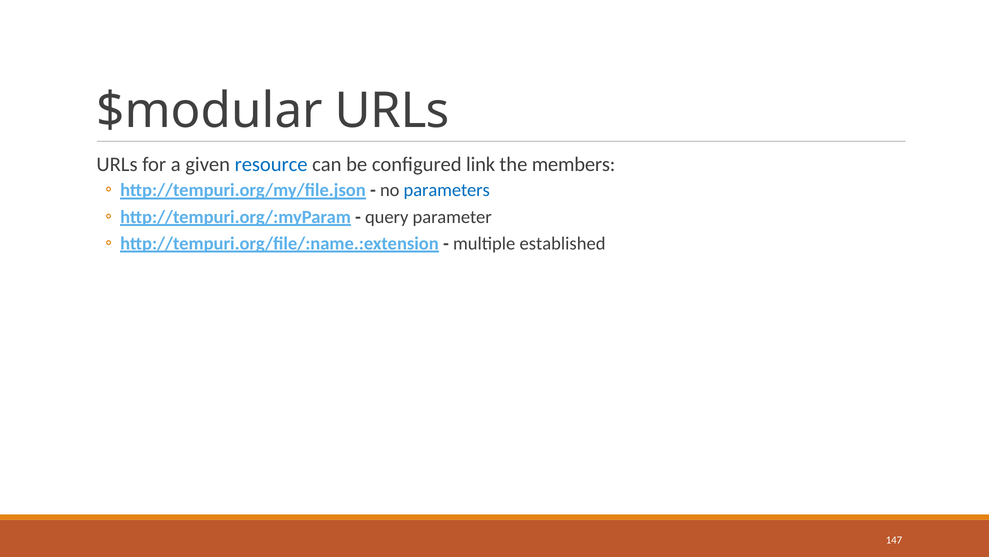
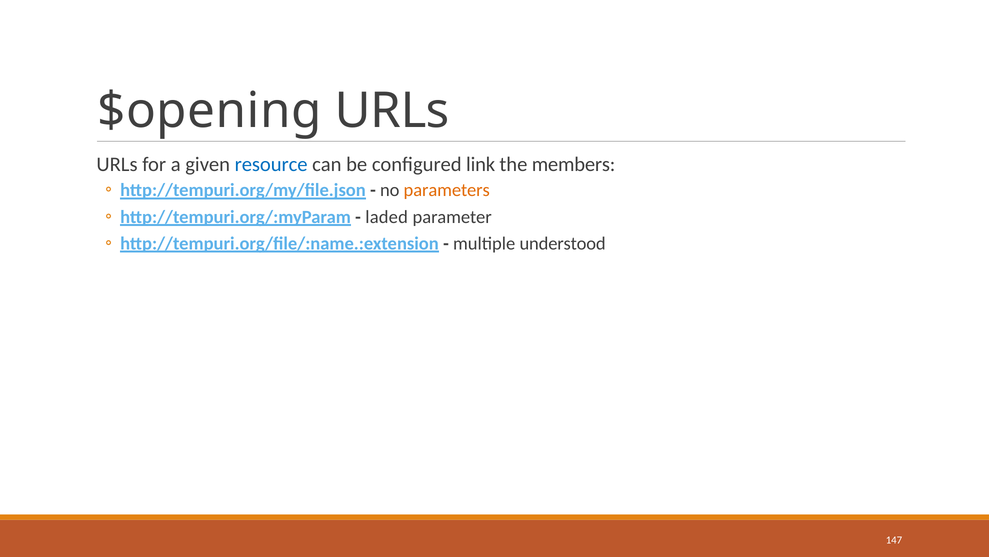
$modular: $modular -> $opening (209, 111)
parameters colour: blue -> orange (447, 190)
query: query -> laded (387, 217)
established: established -> understood (563, 243)
